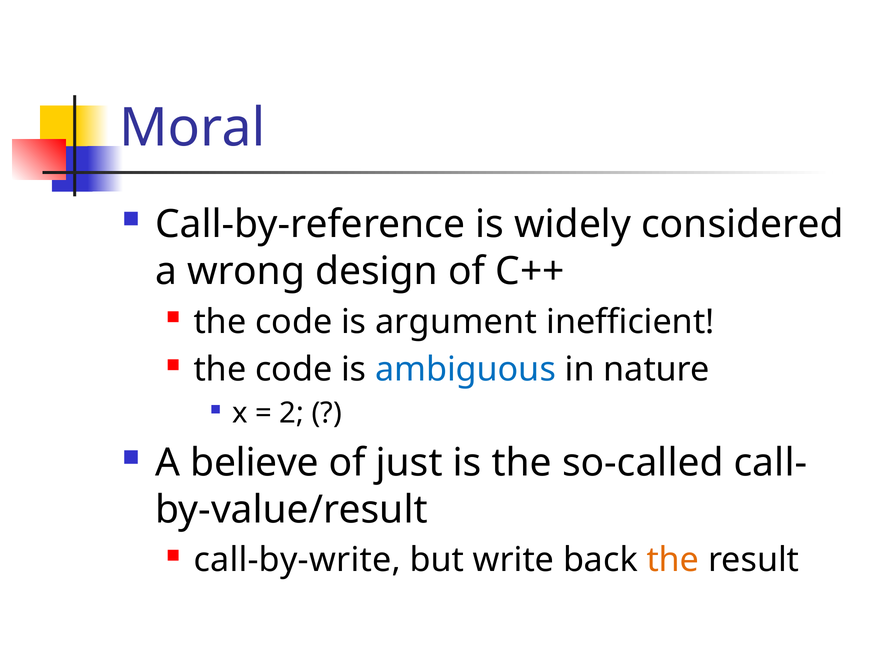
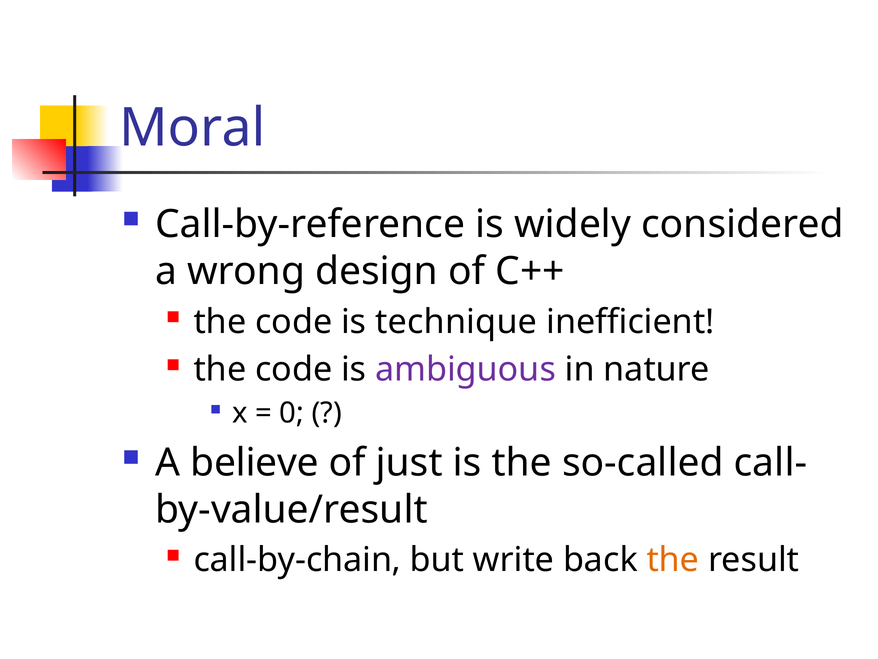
argument: argument -> technique (456, 322)
ambiguous colour: blue -> purple (465, 369)
2: 2 -> 0 (292, 413)
call-by-write: call-by-write -> call-by-chain (297, 560)
